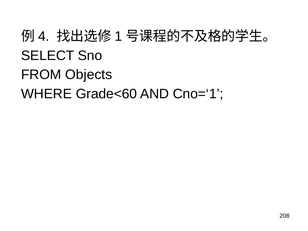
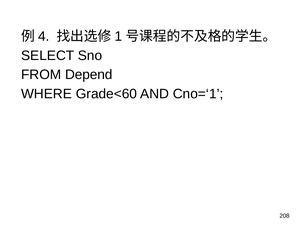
Objects: Objects -> Depend (89, 75)
